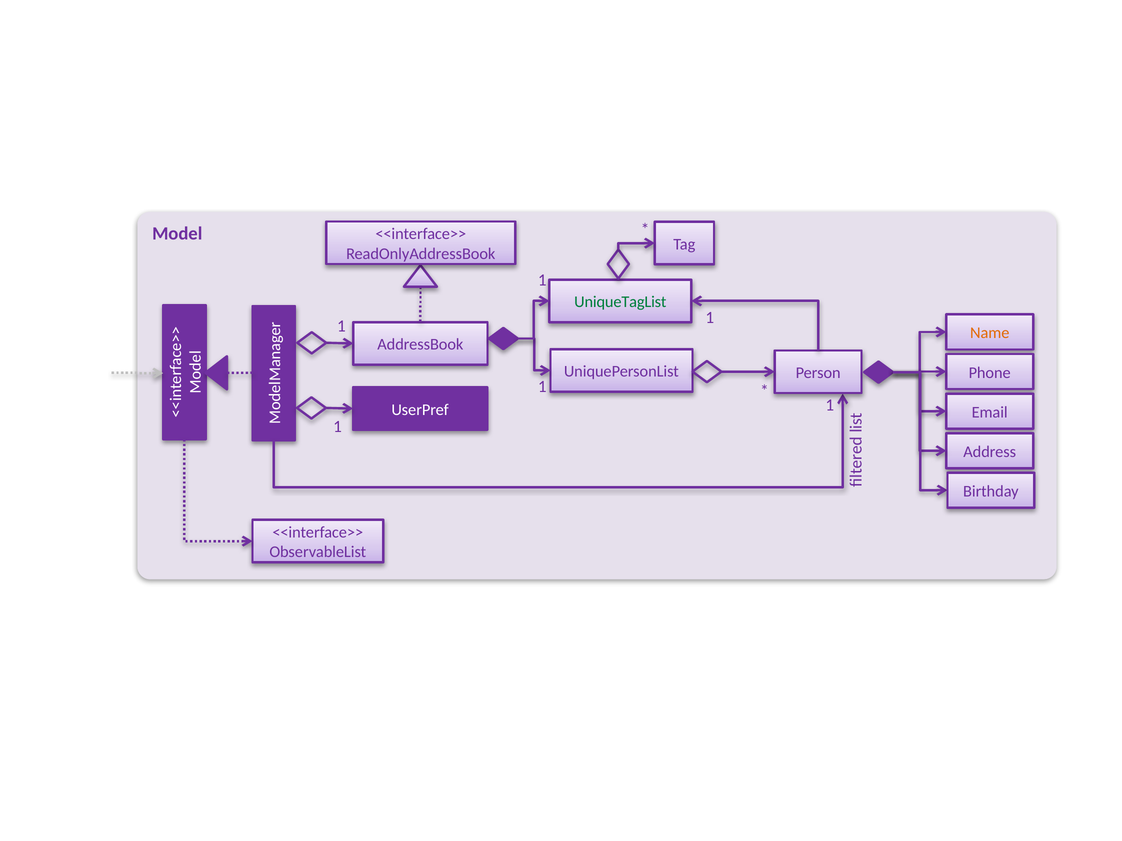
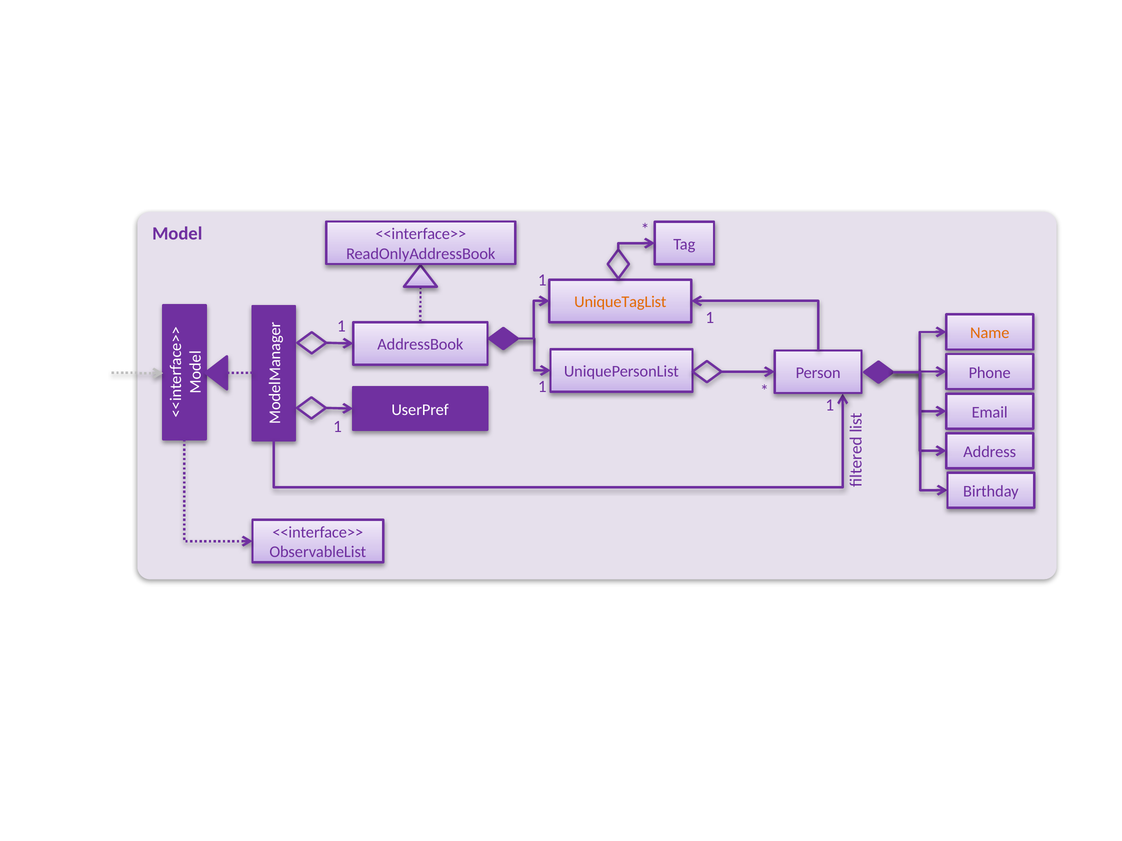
UniqueTagList colour: green -> orange (620, 302)
